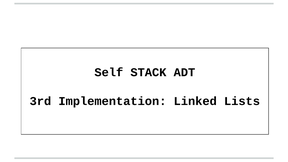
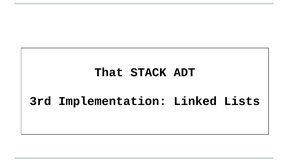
Self: Self -> That (109, 72)
